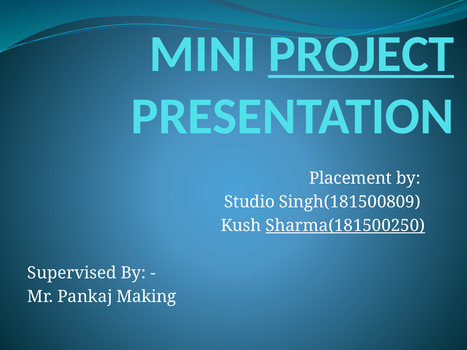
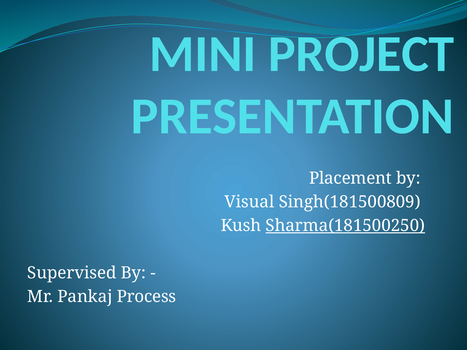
PROJECT underline: present -> none (361, 54)
Studio: Studio -> Visual (249, 202)
Making: Making -> Process (146, 297)
